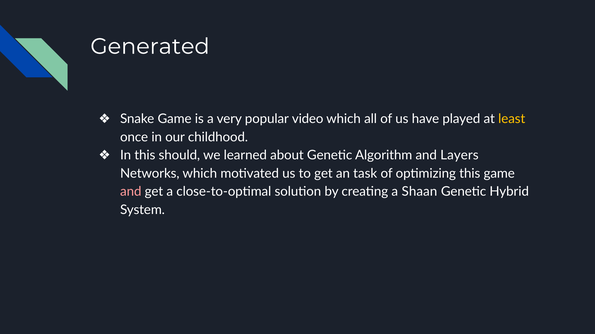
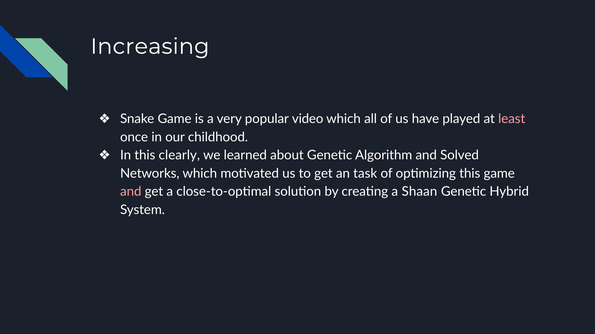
Generated: Generated -> Increasing (150, 47)
least colour: yellow -> pink (512, 119)
should: should -> clearly (179, 156)
Layers: Layers -> Solved (460, 156)
